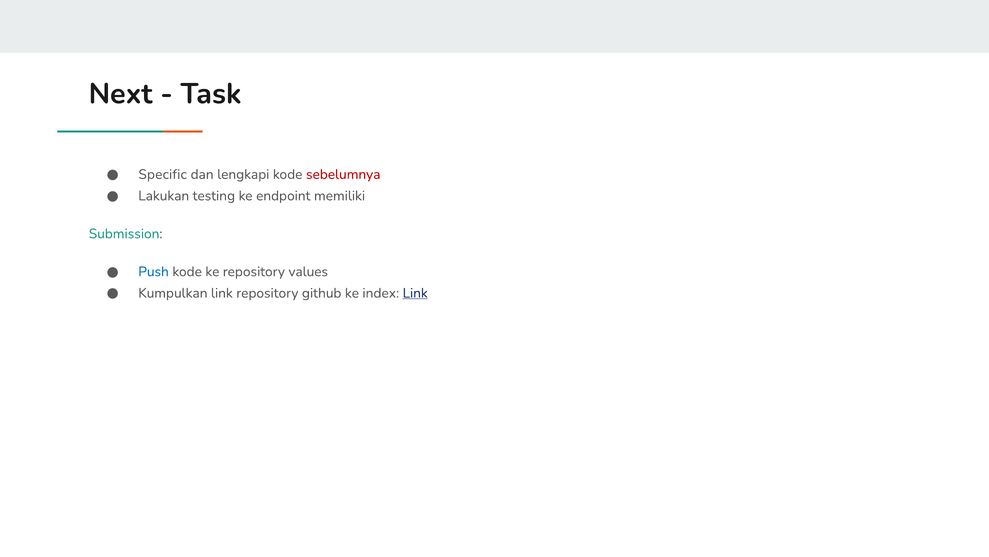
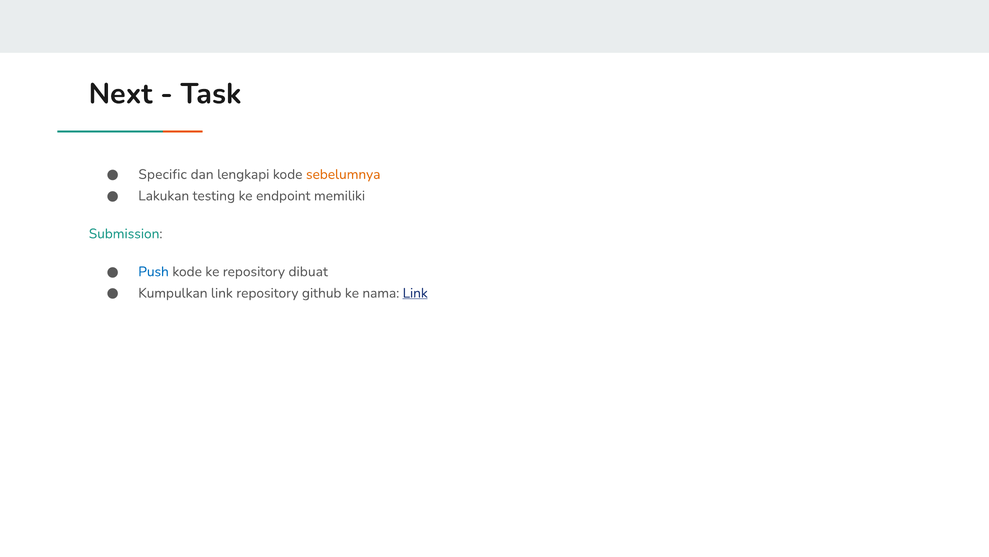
sebelumnya colour: red -> orange (343, 174)
values: values -> dibuat (308, 271)
index: index -> nama (381, 293)
